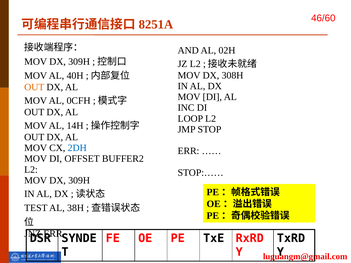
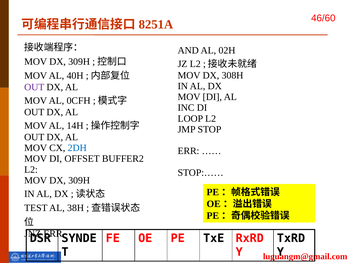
OUT colour: orange -> purple (34, 87)
